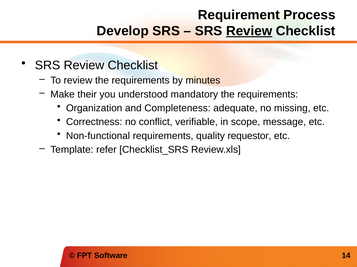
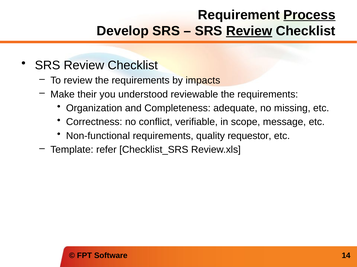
Process underline: none -> present (309, 15)
minutes: minutes -> impacts (203, 81)
mandatory: mandatory -> reviewable (194, 95)
